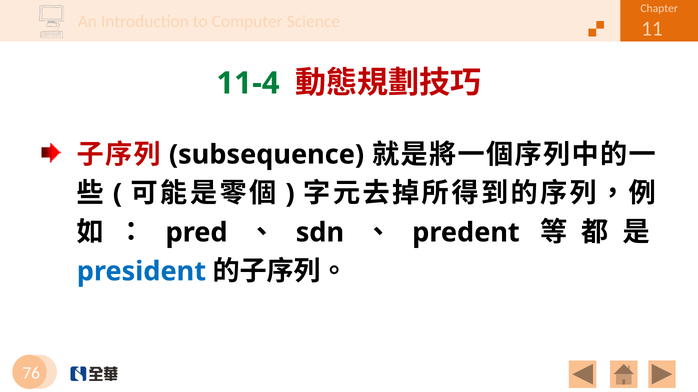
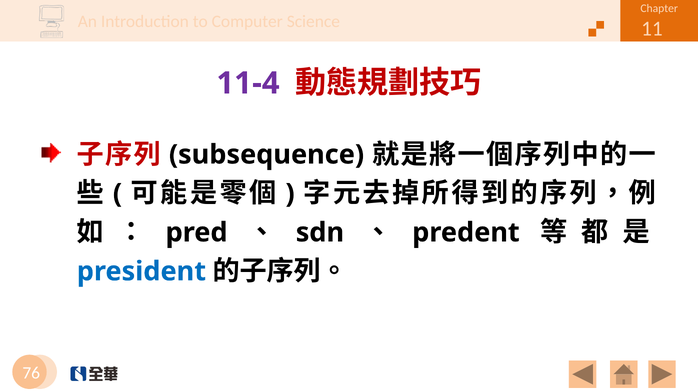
11-4 colour: green -> purple (248, 83)
